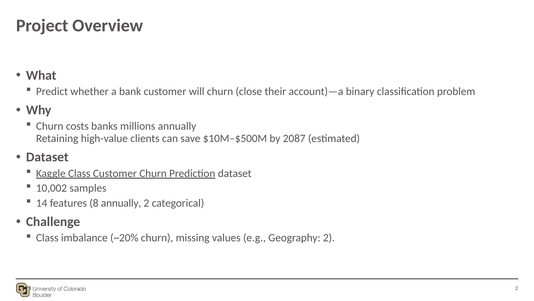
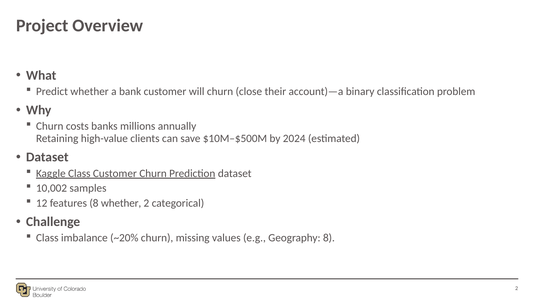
2087: 2087 -> 2024 (294, 138)
14: 14 -> 12 (42, 203)
8 annually: annually -> whether (121, 203)
Geography 2: 2 -> 8 (329, 237)
